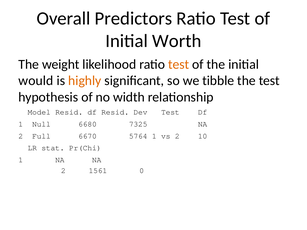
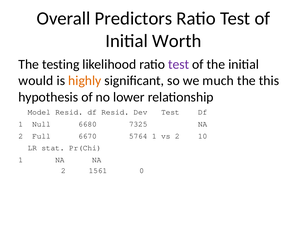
weight: weight -> testing (61, 64)
test colour: orange -> purple (179, 64)
tibble: tibble -> much (218, 81)
the test: test -> this (269, 81)
width: width -> lower (129, 97)
